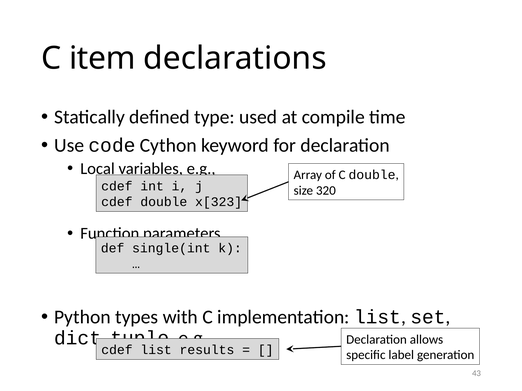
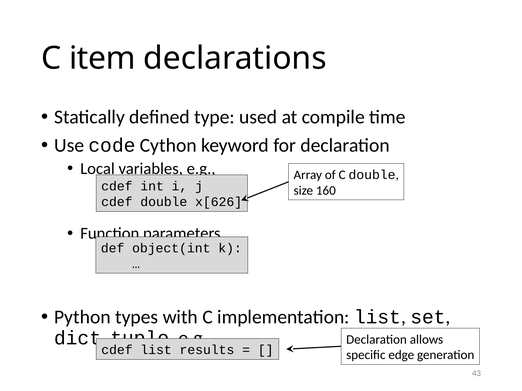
320: 320 -> 160 (326, 191)
x[323: x[323 -> x[626 (219, 202)
single(int: single(int -> object(int (171, 248)
label: label -> edge (401, 355)
